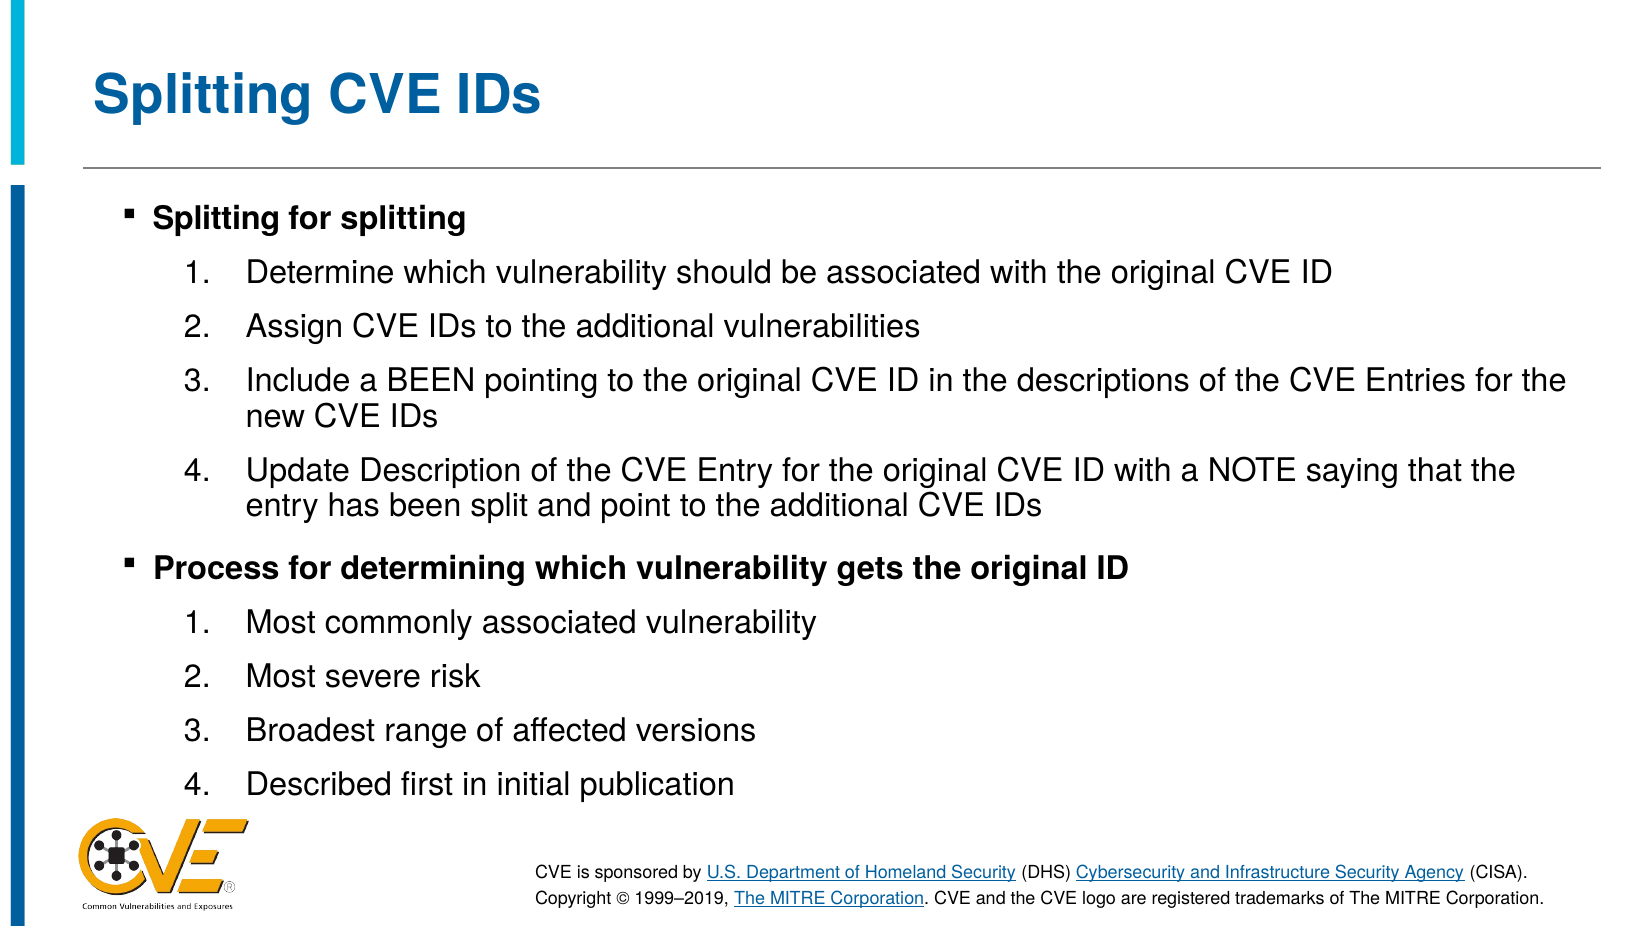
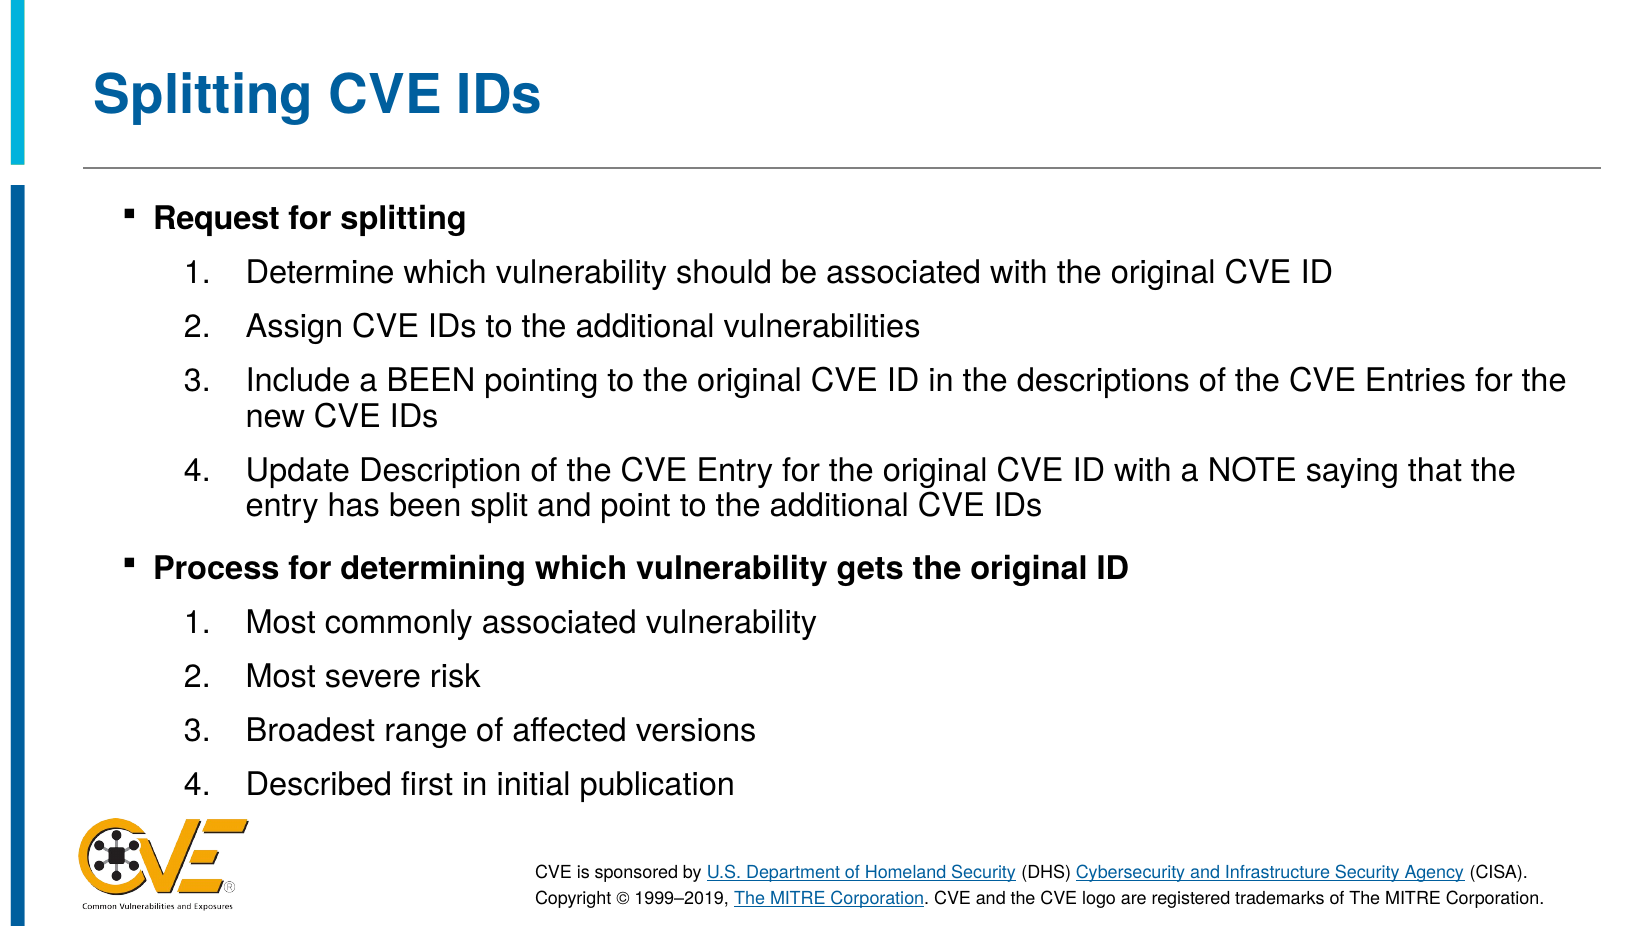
Splitting: Splitting -> Request (216, 219)
